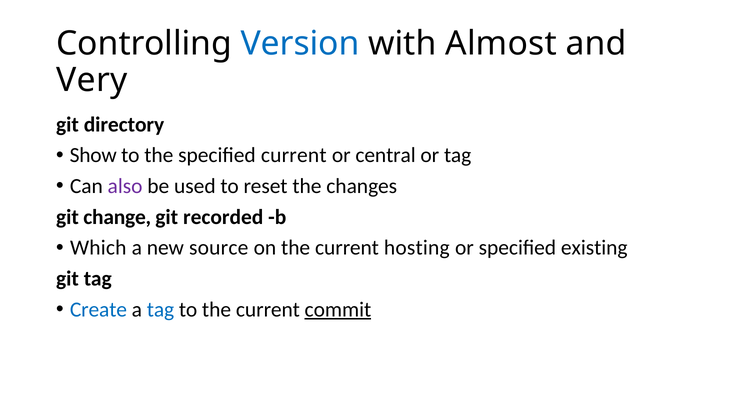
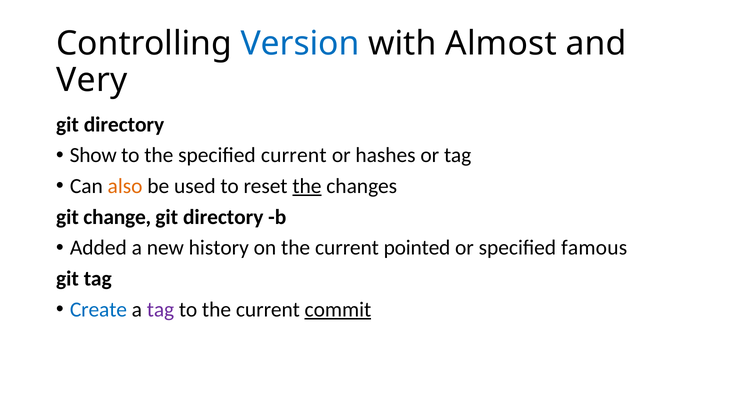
central: central -> hashes (386, 155)
also colour: purple -> orange (125, 186)
the underline: none -> present (307, 186)
recorded: recorded -> directory (223, 217)
Which: Which -> Added (98, 248)
source: source -> history (219, 248)
hosting: hosting -> pointed (417, 248)
existing: existing -> famous (594, 248)
tag colour: blue -> purple (160, 310)
